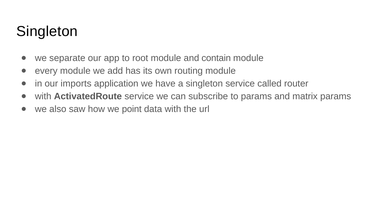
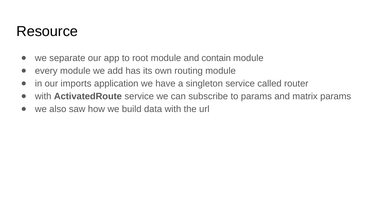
Singleton: Singleton -> Resource (47, 31)
point: point -> build (132, 110)
